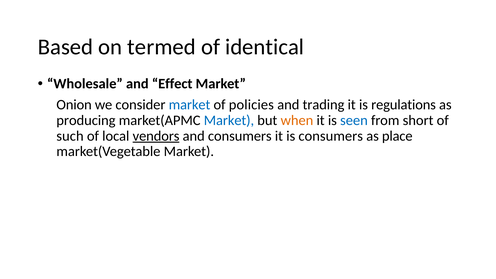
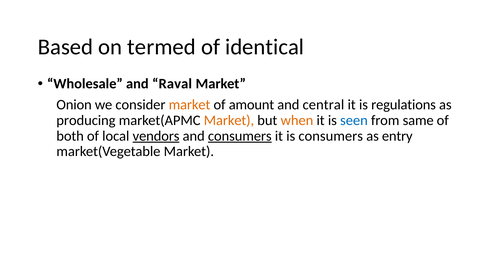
Effect: Effect -> Raval (172, 84)
market colour: blue -> orange (190, 105)
policies: policies -> amount (251, 105)
trading: trading -> central (323, 105)
Market colour: blue -> orange (229, 120)
short: short -> same (418, 120)
such: such -> both (70, 136)
consumers underline: none -> present (240, 136)
place: place -> entry (397, 136)
